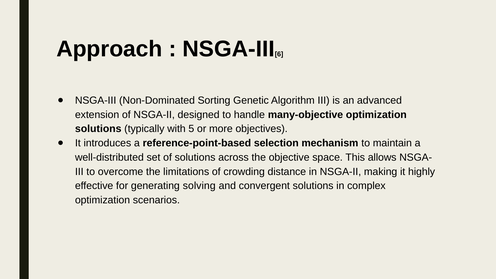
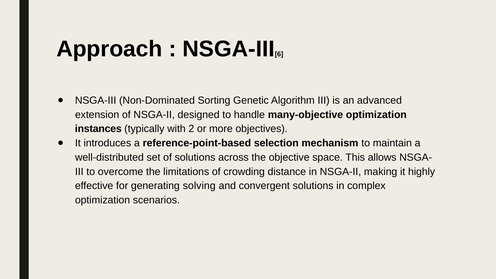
solutions: solutions -> instances (98, 129)
5: 5 -> 2 (191, 129)
